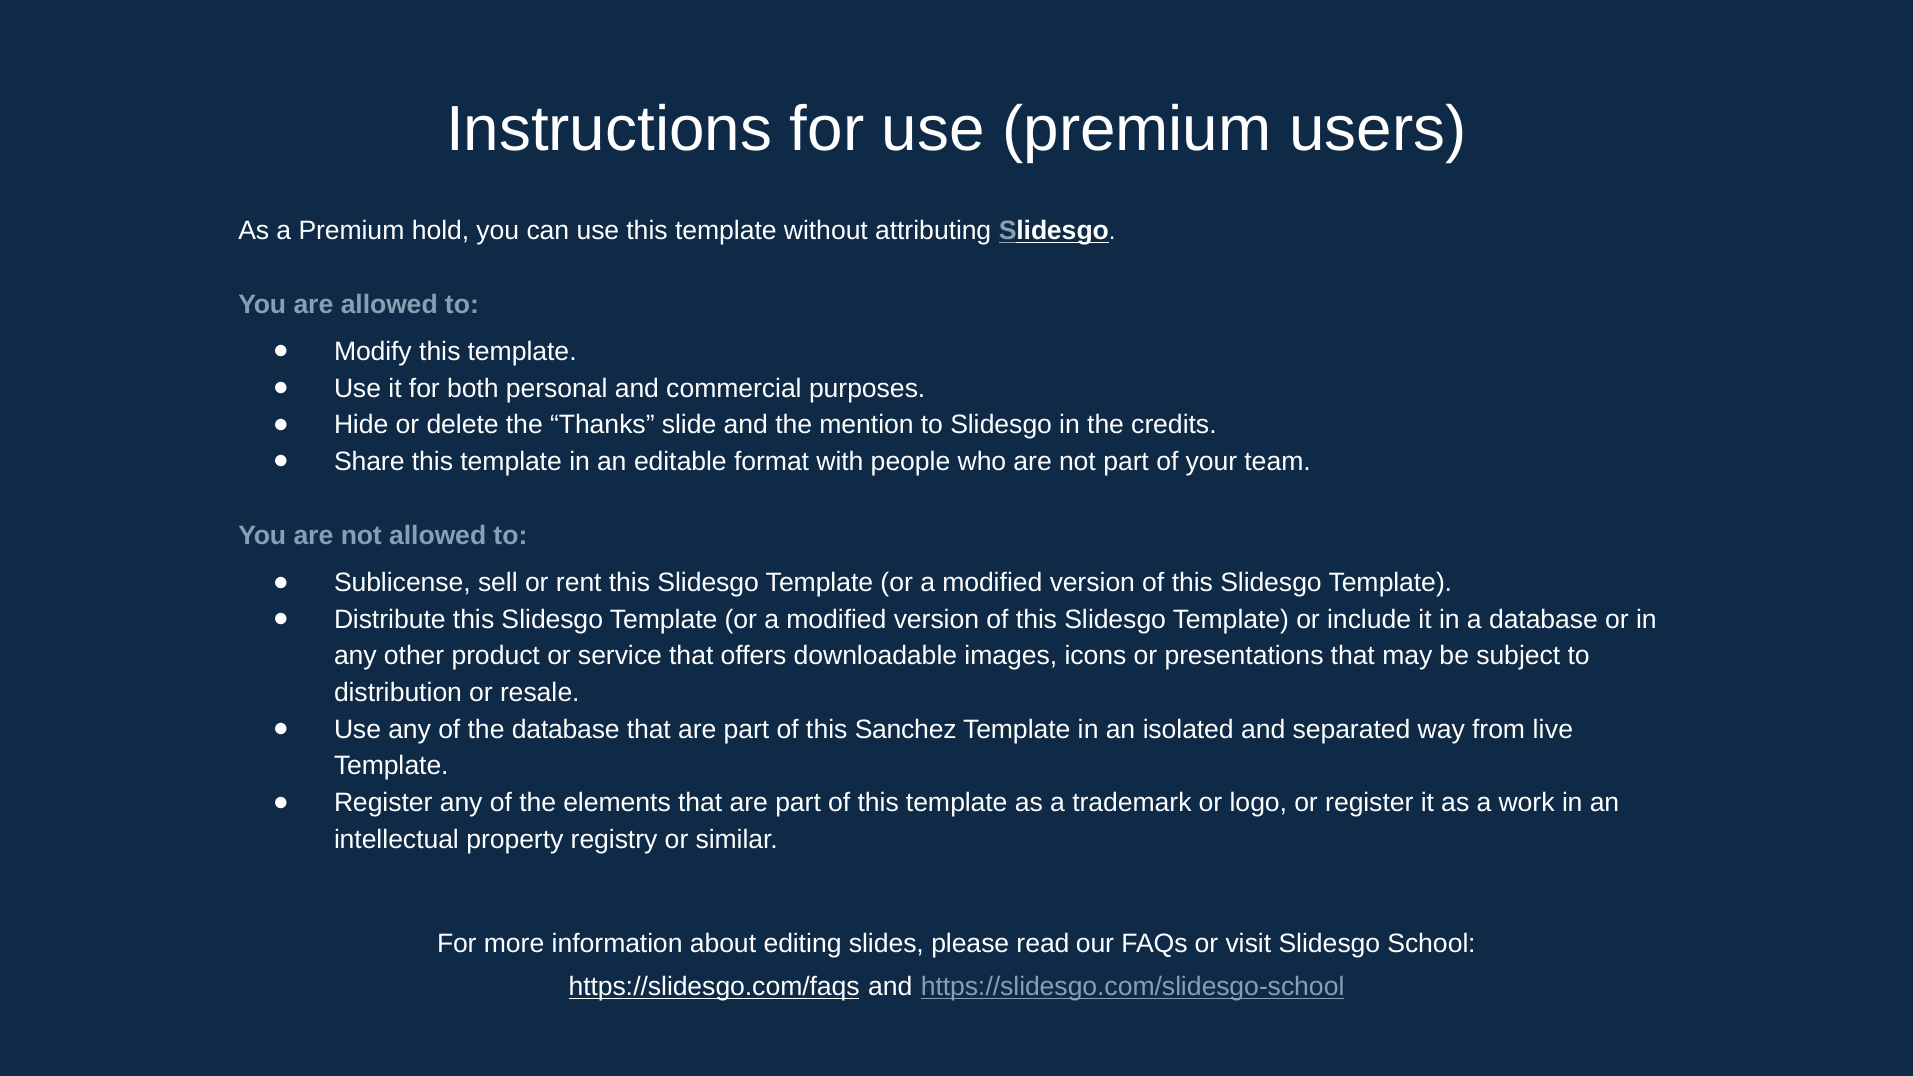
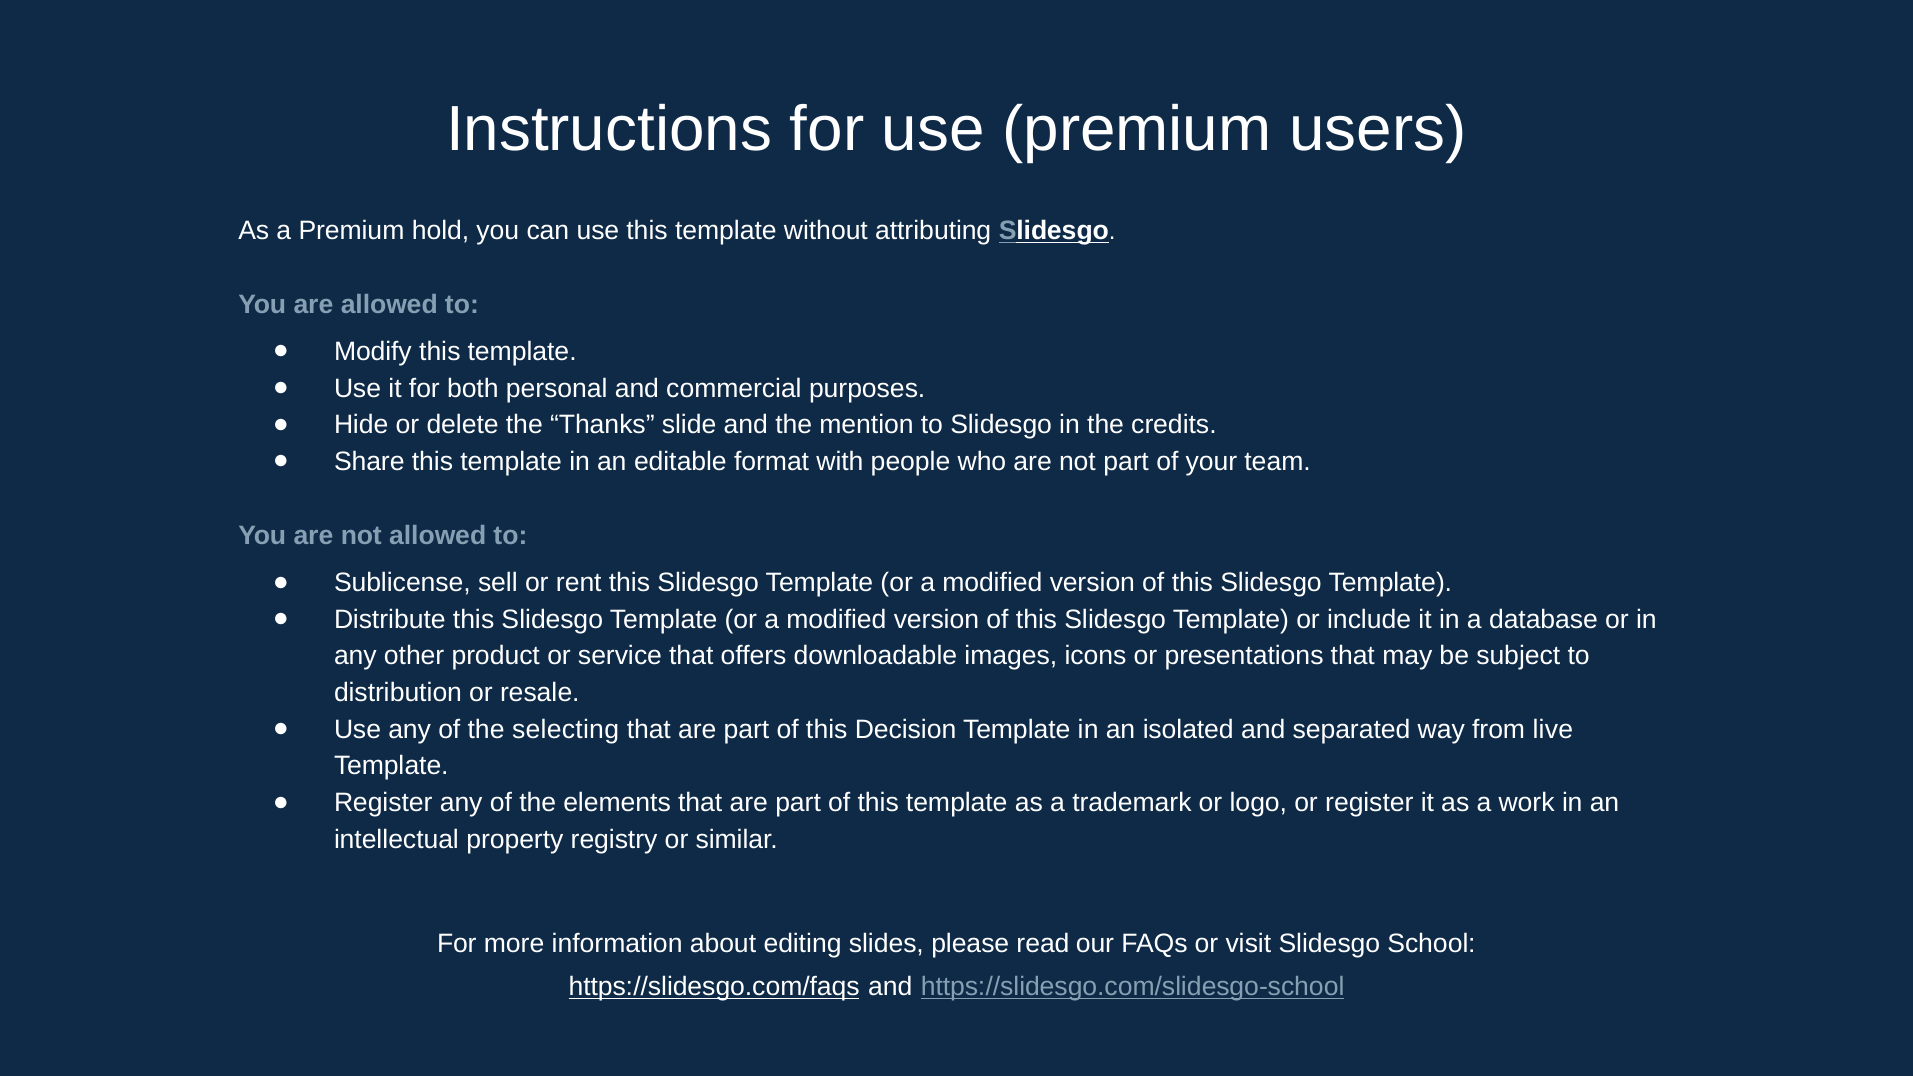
the database: database -> selecting (566, 730)
Sanchez: Sanchez -> Decision (906, 730)
